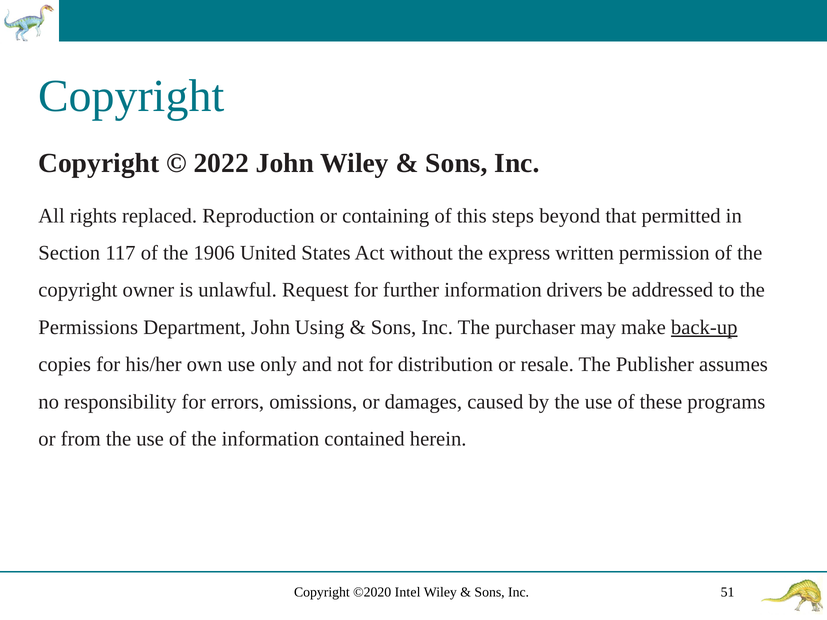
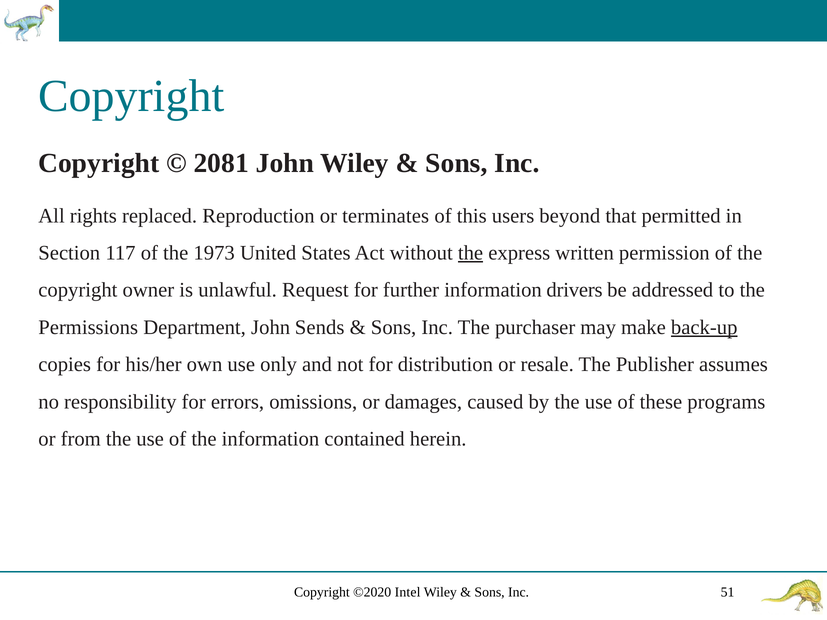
2022: 2022 -> 2081 (221, 163)
containing: containing -> terminates (386, 216)
steps: steps -> users (513, 216)
1906: 1906 -> 1973 (214, 253)
the underline: none -> present (471, 253)
Using: Using -> Sends (320, 327)
